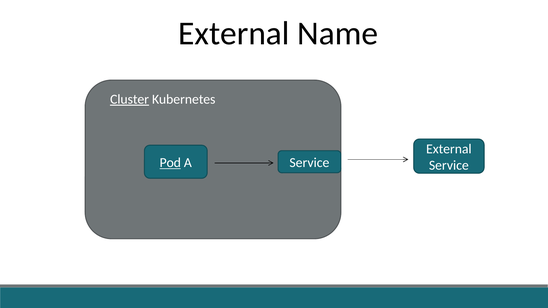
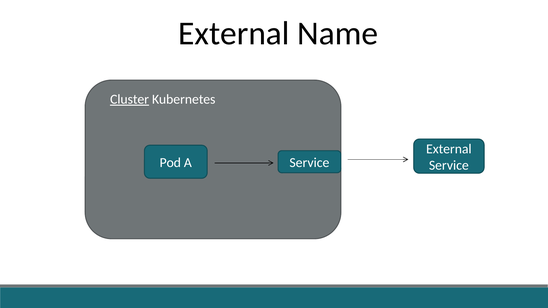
Pod underline: present -> none (170, 163)
